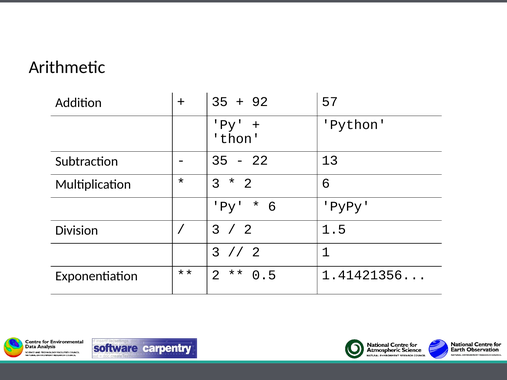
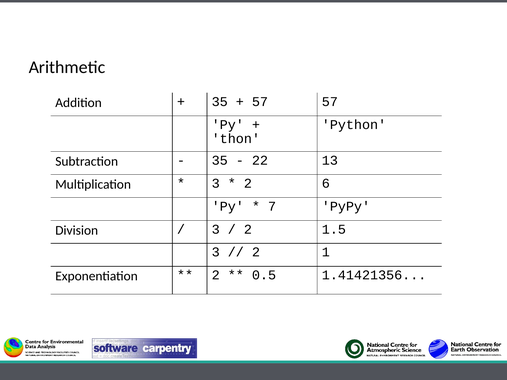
92: 92 -> 57 (260, 102)
6: 6 -> 7 (272, 206)
